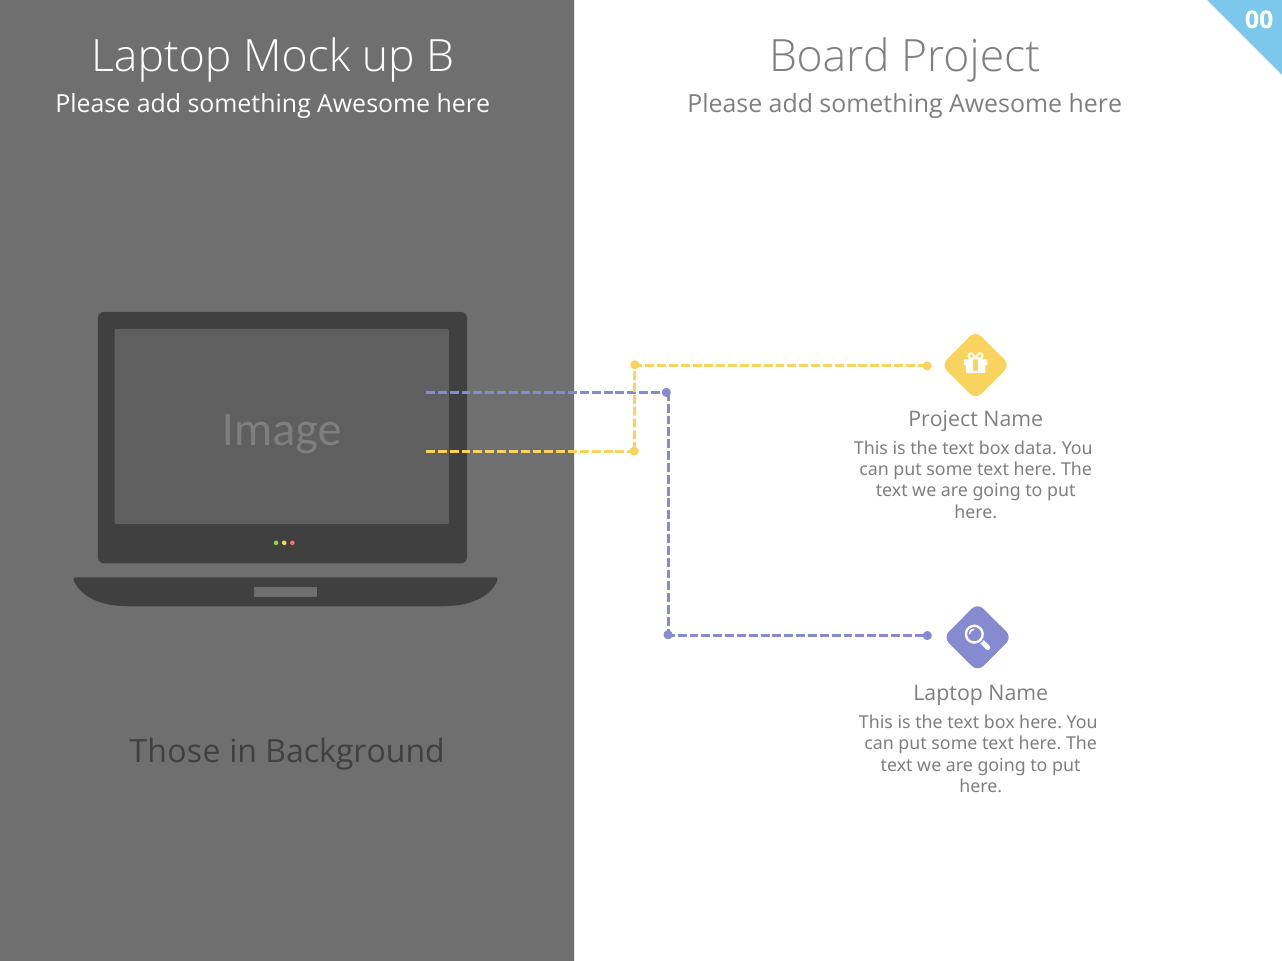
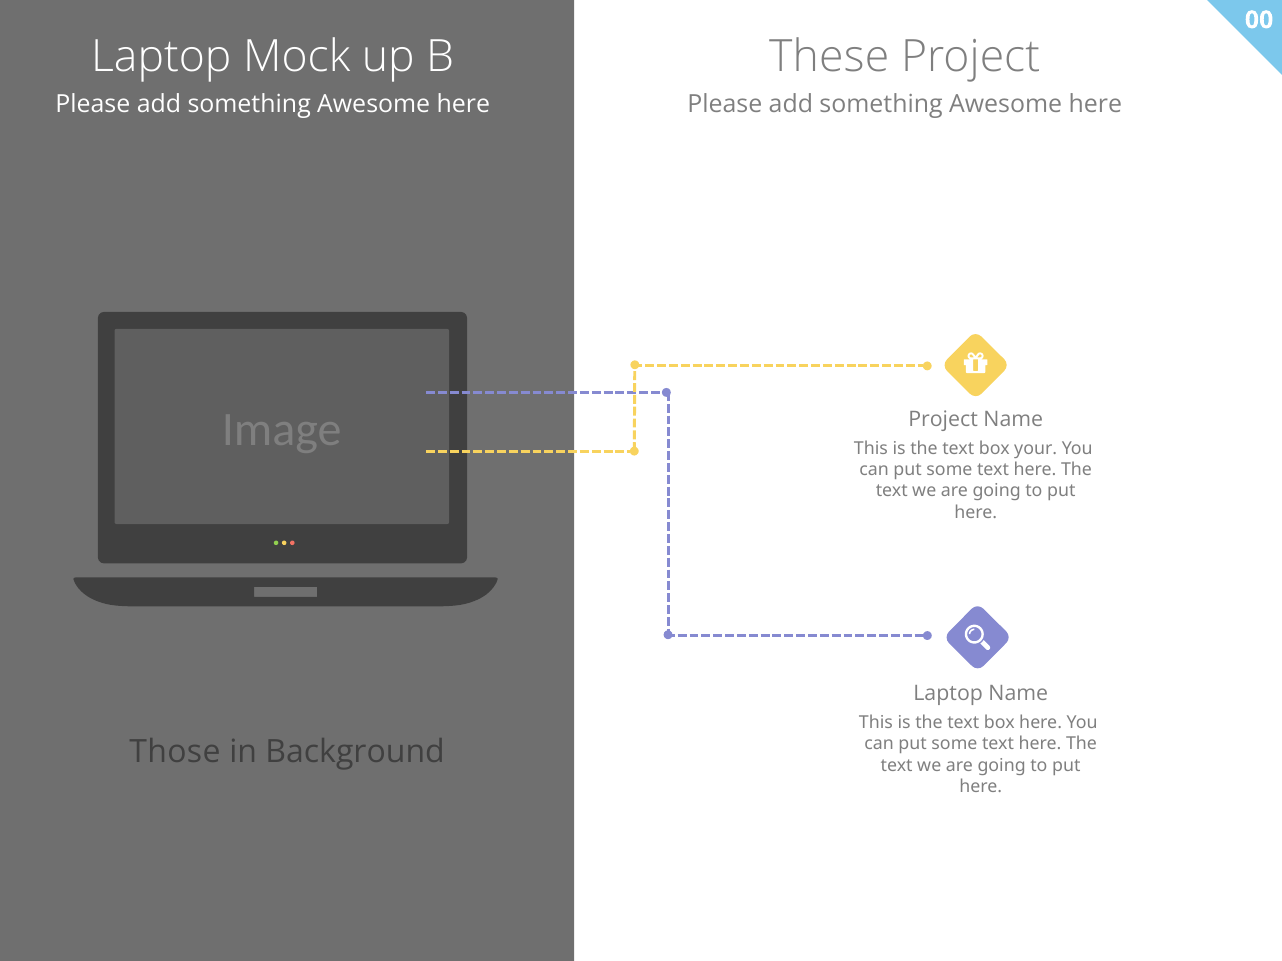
Board: Board -> These (829, 57)
data: data -> your (1036, 448)
